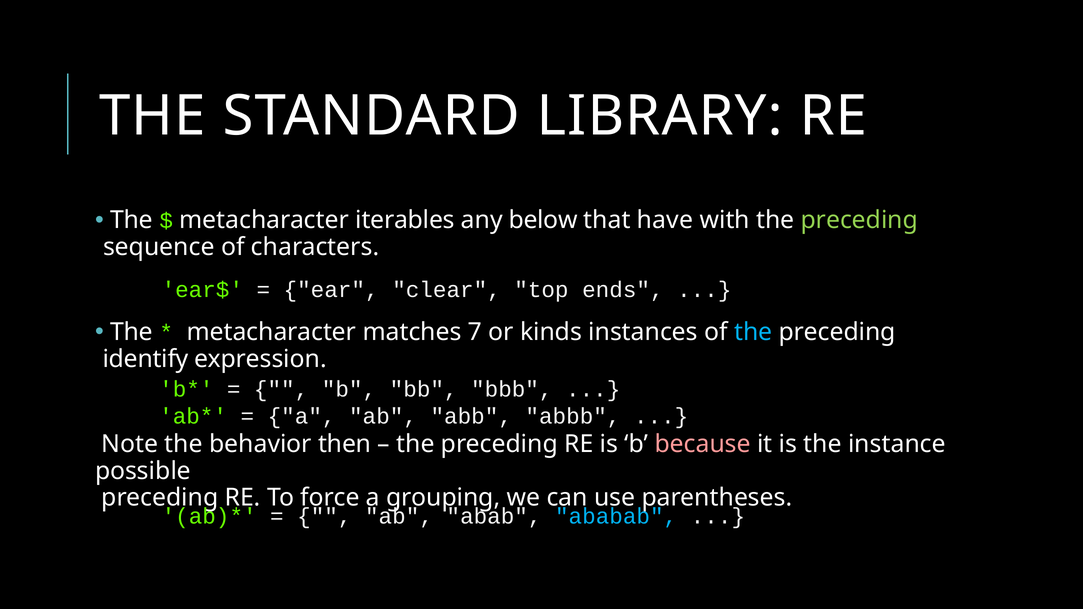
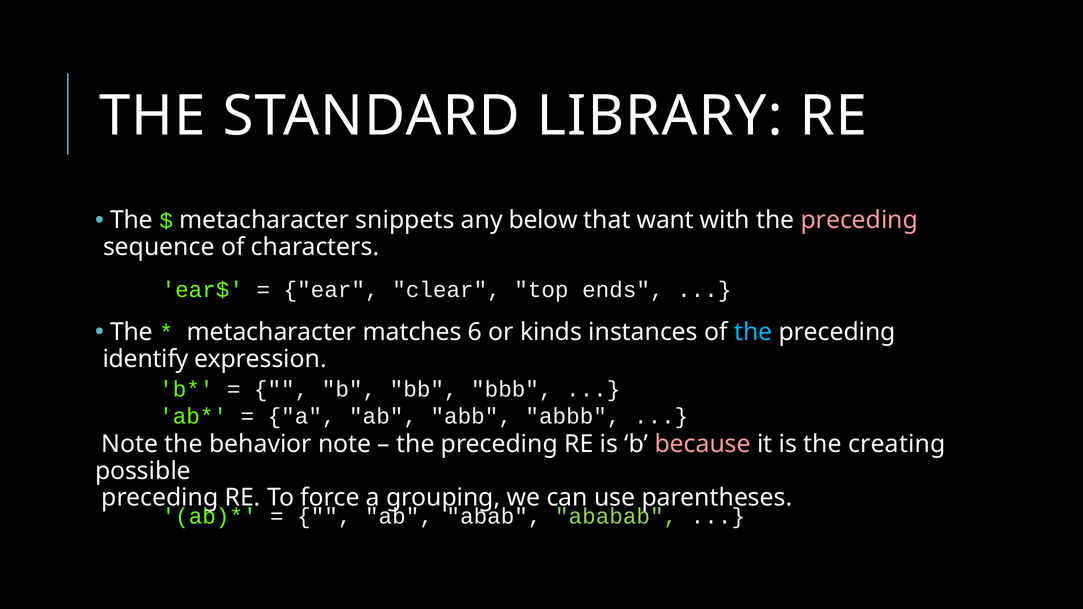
iterables: iterables -> snippets (405, 220)
have: have -> want (665, 220)
preceding colour: light green -> pink (859, 220)
7: 7 -> 6 (475, 332)
behavior then: then -> note (345, 444)
instance: instance -> creating (897, 444)
ababab colour: light blue -> light green (616, 517)
